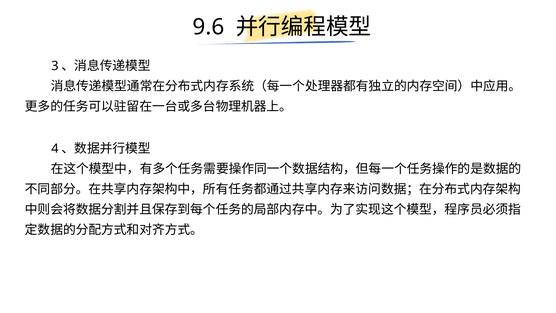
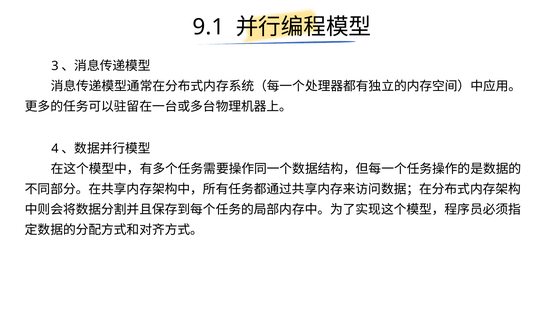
9.6: 9.6 -> 9.1 (208, 27)
